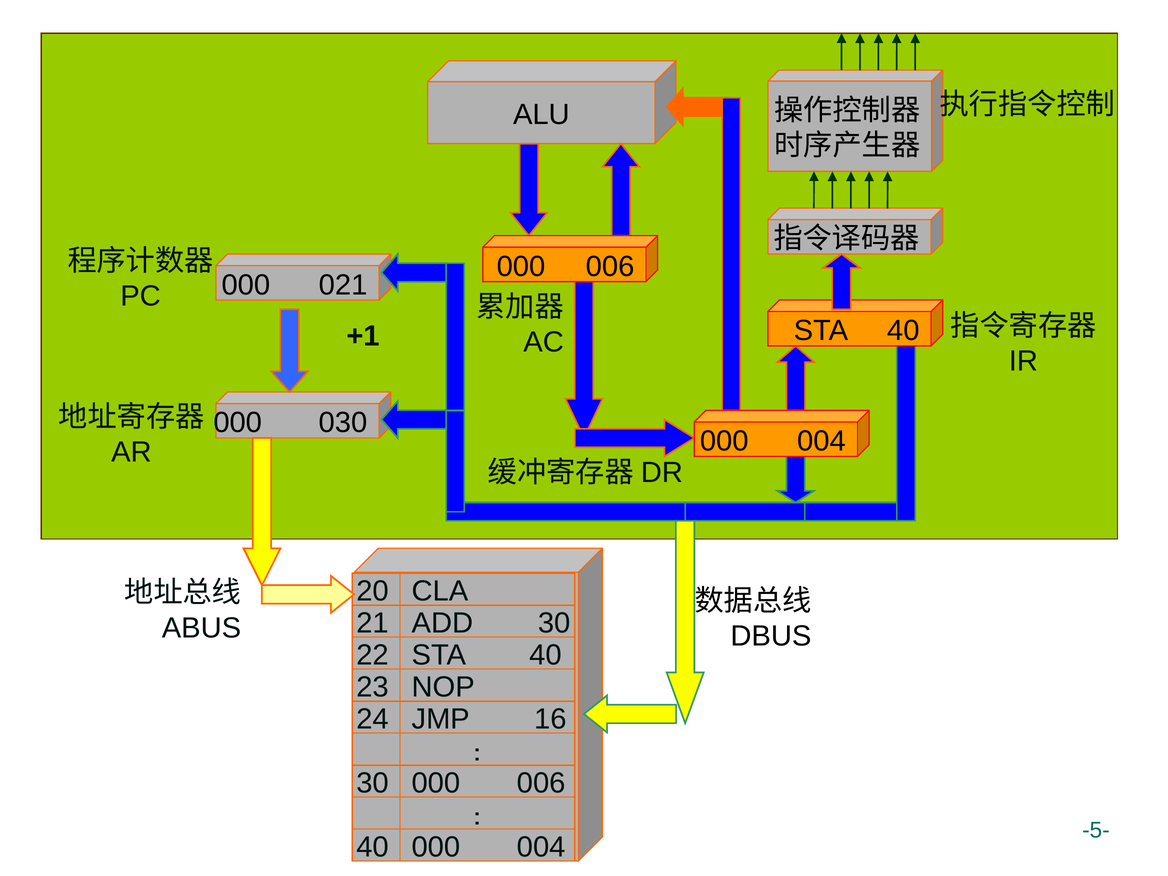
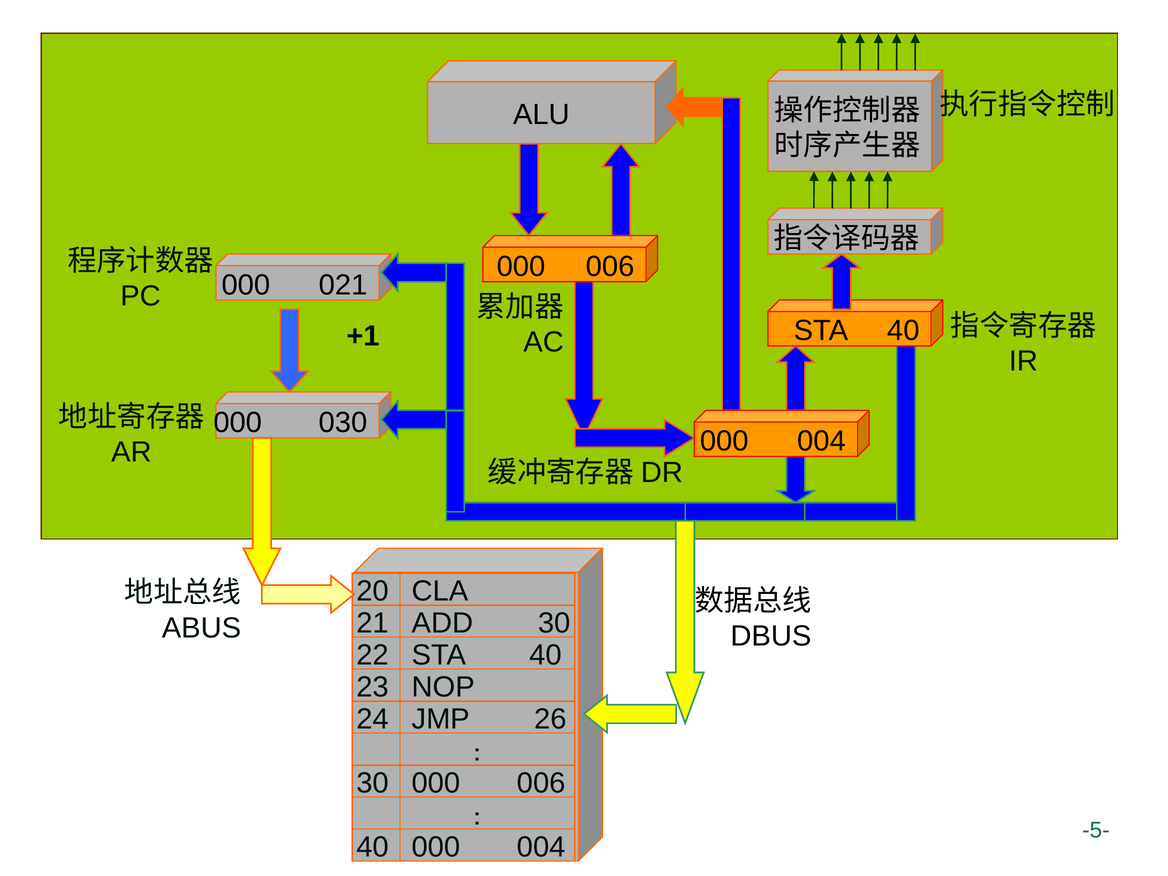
16: 16 -> 26 (550, 719)
